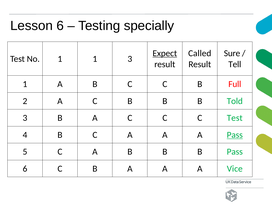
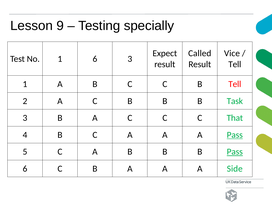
Lesson 6: 6 -> 9 (60, 26)
Expect underline: present -> none (165, 53)
Sure: Sure -> Vice (232, 53)
1 1: 1 -> 6 (95, 59)
B Full: Full -> Tell (235, 84)
Told: Told -> Task (235, 101)
C Test: Test -> That (235, 118)
Pass underline: none -> present (235, 152)
Vice: Vice -> Side (235, 169)
